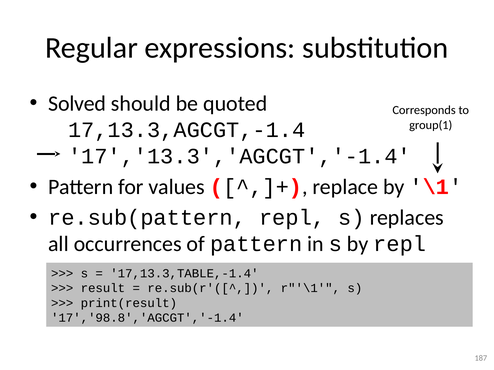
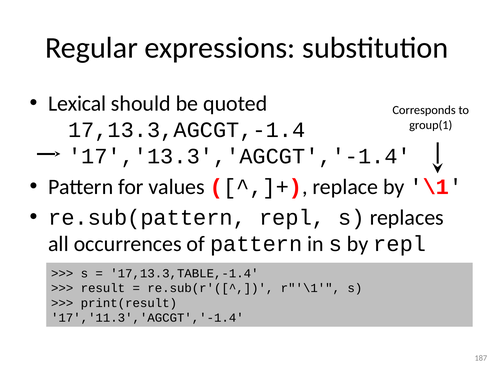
Solved: Solved -> Lexical (77, 104)
17','98.8','AGCGT','-1.4: 17','98.8','AGCGT','-1.4 -> 17','11.3','AGCGT','-1.4 (147, 318)
